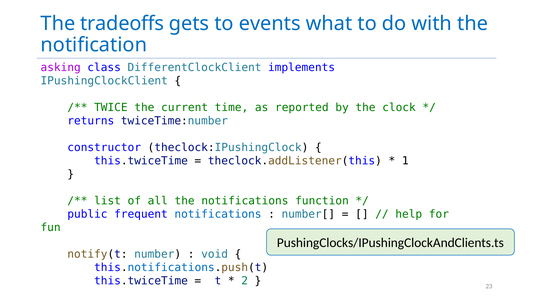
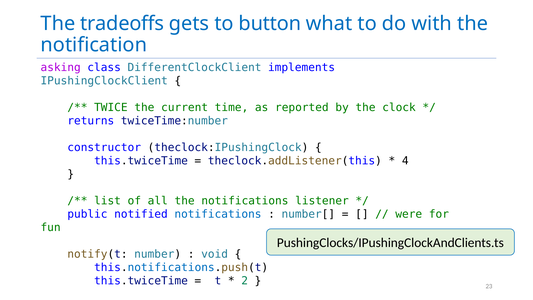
events: events -> button (270, 23)
1: 1 -> 4 (405, 161)
function: function -> listener (322, 201)
frequent: frequent -> notified (141, 214)
help: help -> were (409, 214)
